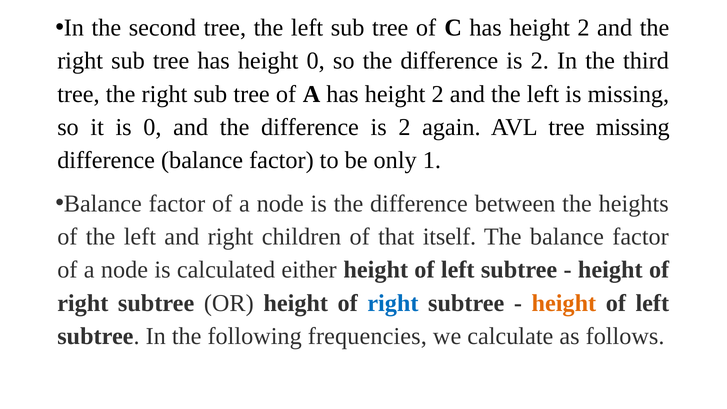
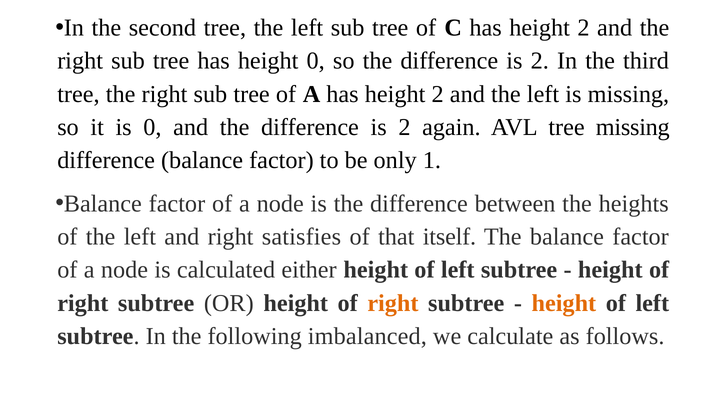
children: children -> satisfies (301, 237)
right colour: blue -> orange (393, 303)
frequencies: frequencies -> imbalanced (367, 336)
